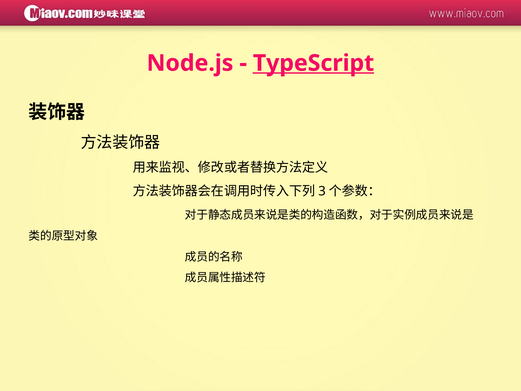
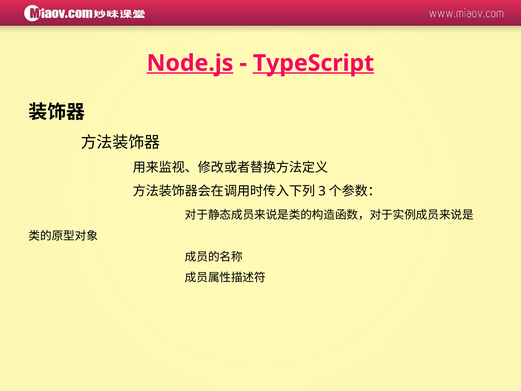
Node.js underline: none -> present (190, 63)
